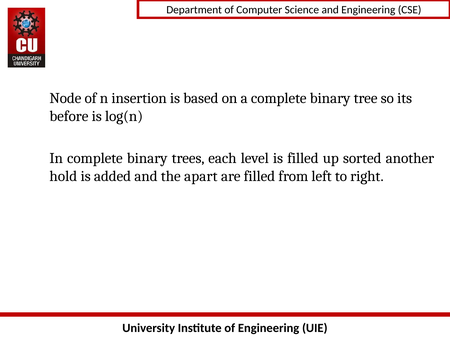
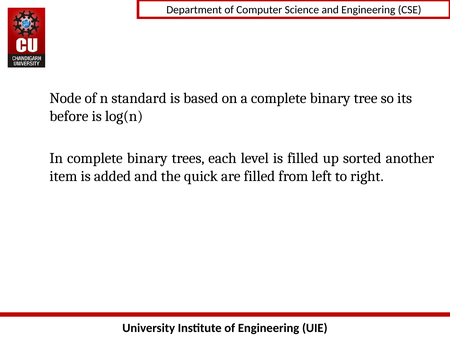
insertion: insertion -> standard (139, 99)
hold: hold -> item (63, 177)
apart: apart -> quick (201, 177)
